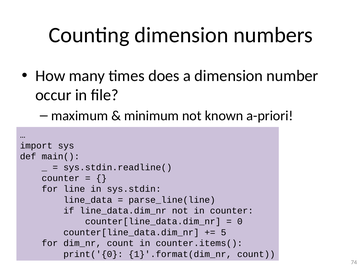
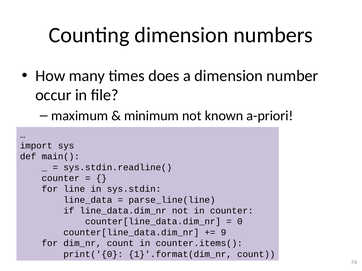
5: 5 -> 9 (224, 233)
